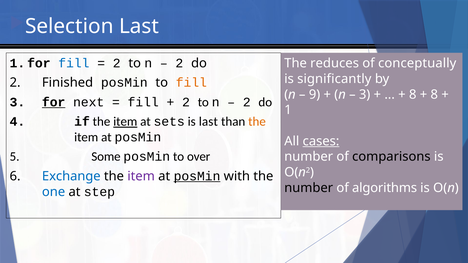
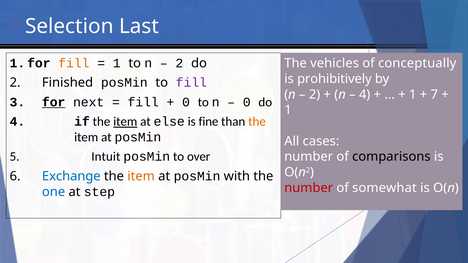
fill colour: blue -> orange (74, 63)
2: 2 -> 1 (117, 63)
reduces: reduces -> vehicles (335, 63)
significantly: significantly -> prohibitively (334, 79)
fill colour: orange -> purple (191, 83)
9: 9 -> 2 (314, 95)
3: 3 -> 4 (365, 95)
8: 8 -> 1 (413, 95)
8: 8 -> 7 (434, 95)
2: 2 -> 0 (186, 102)
2: 2 -> 0 (247, 102)
sets: sets -> else (169, 122)
is last: last -> fine (208, 122)
cases underline: present -> none (321, 141)
Some: Some -> Intuit (106, 157)
item colour: purple -> orange (141, 176)
posMin underline: present -> none (197, 176)
number colour: black -> red (309, 188)
algorithms: algorithms -> somewhat (384, 188)
